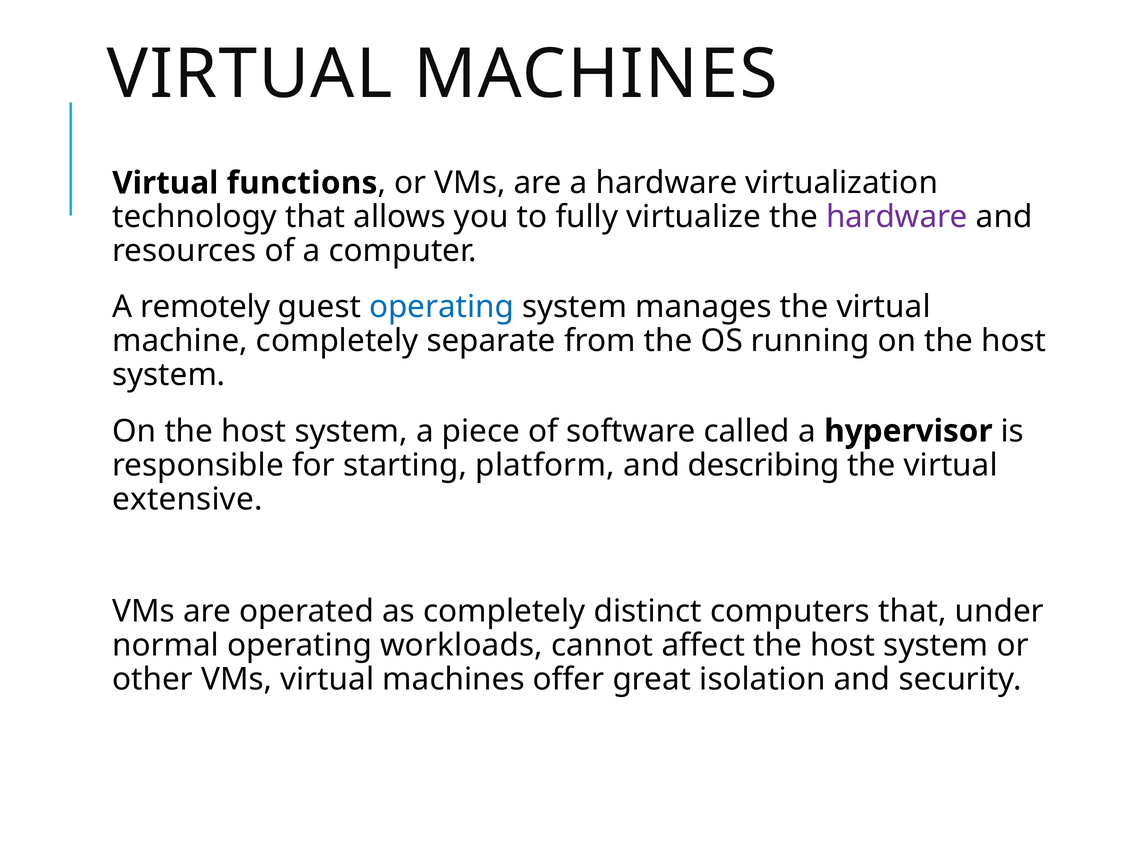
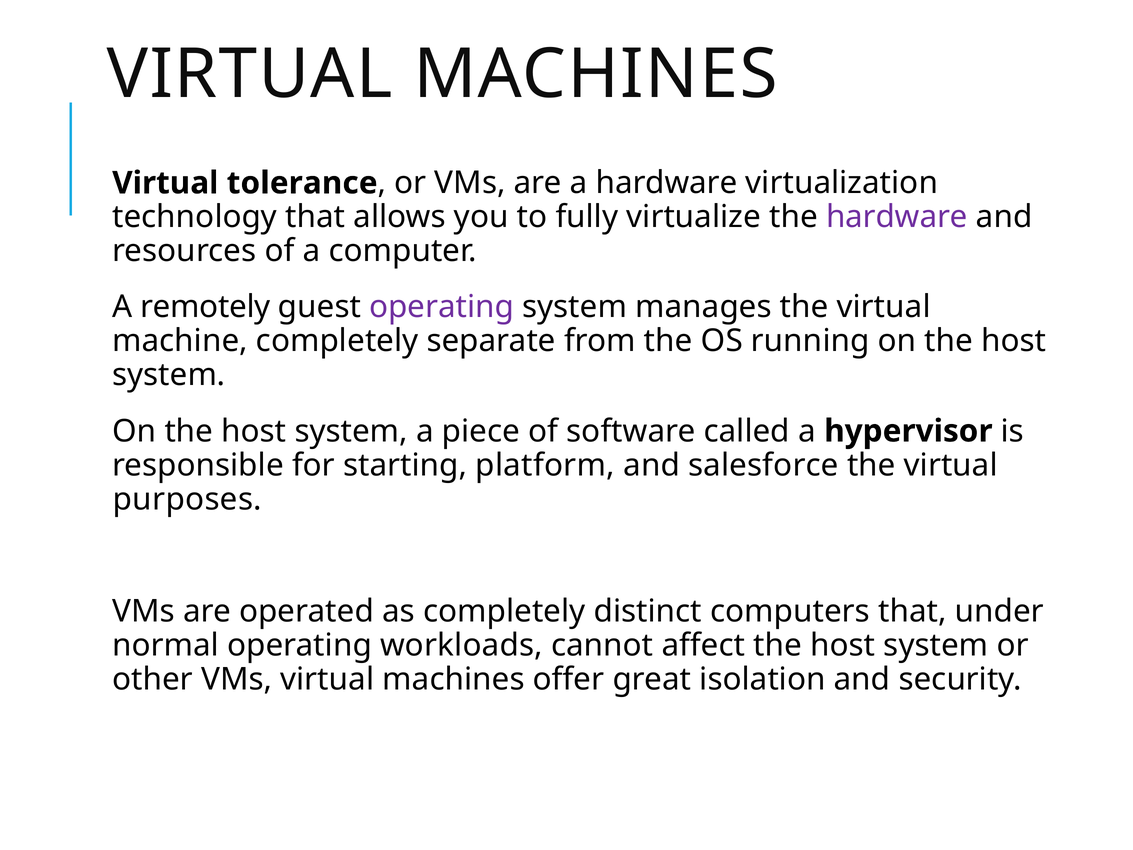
functions: functions -> tolerance (302, 183)
operating colour: blue -> purple (442, 307)
describing: describing -> salesforce (763, 465)
extensive: extensive -> purposes (187, 499)
